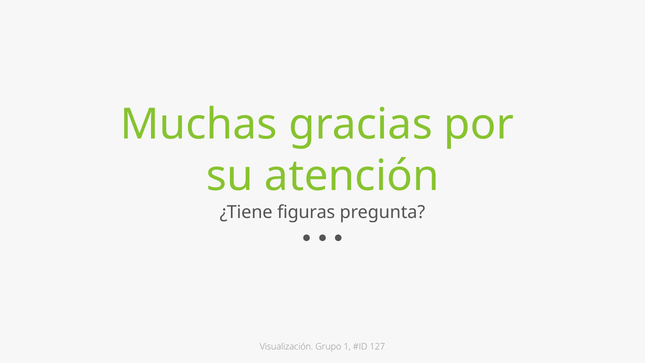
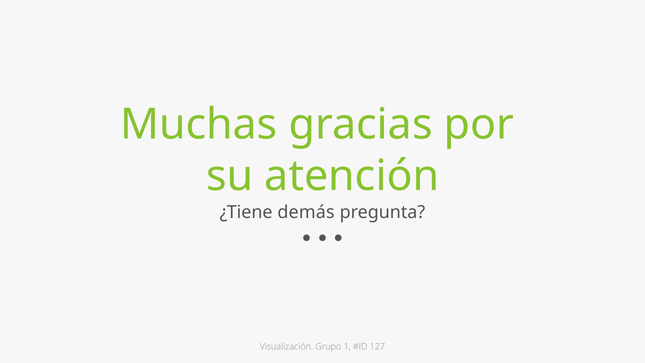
figuras: figuras -> demás (306, 212)
